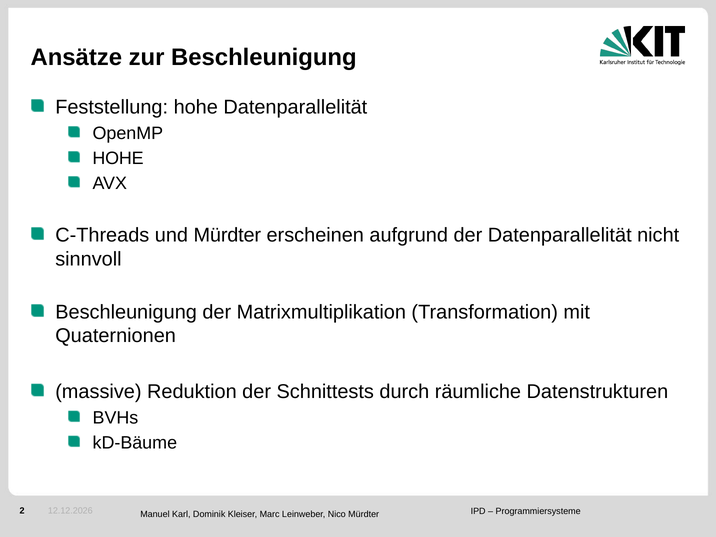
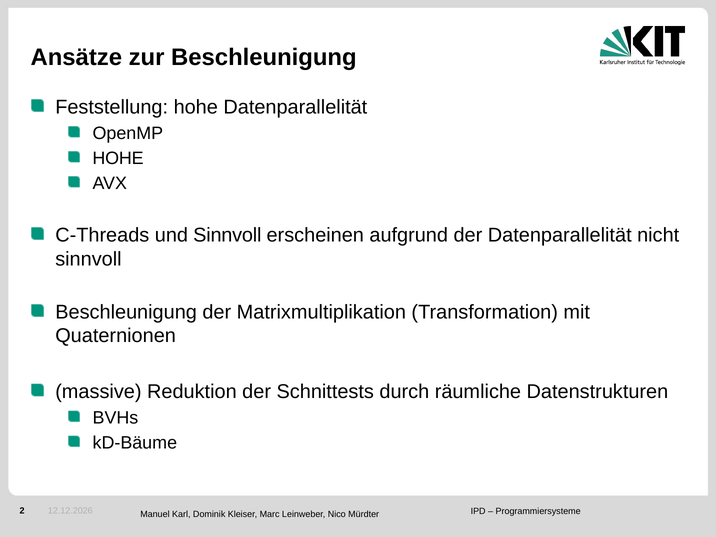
und Mürdter: Mürdter -> Sinnvoll (227, 235)
